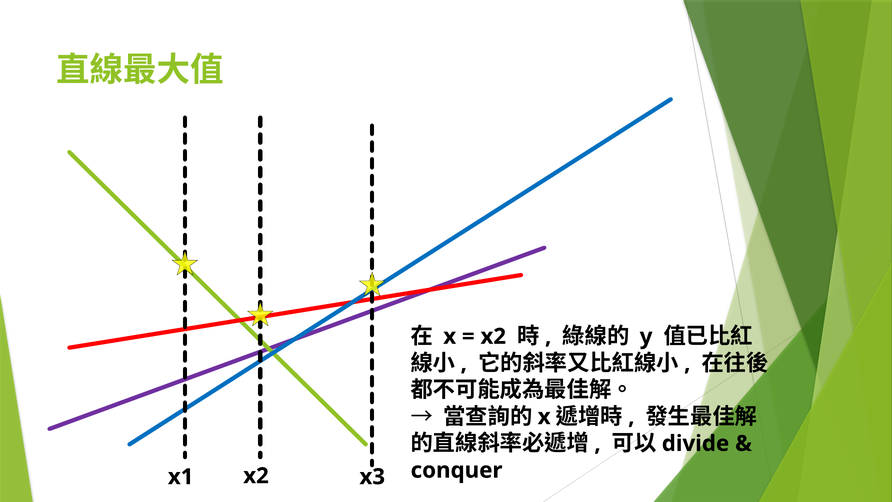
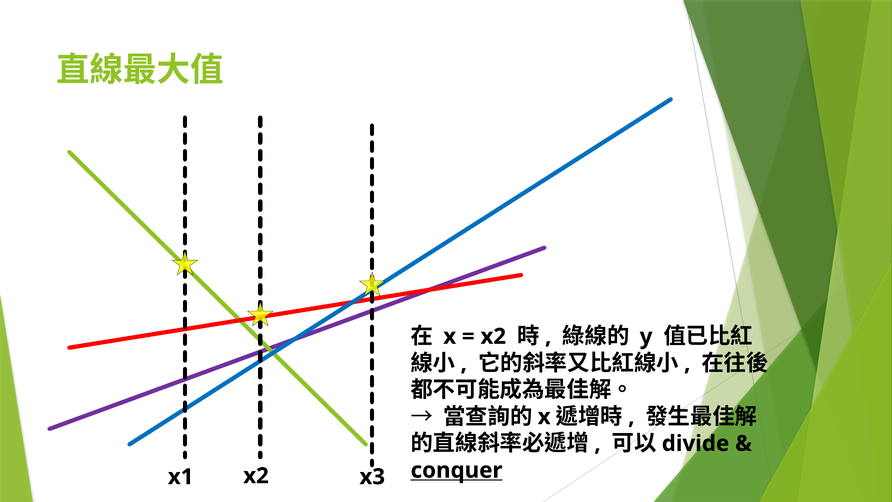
conquer underline: none -> present (457, 470)
